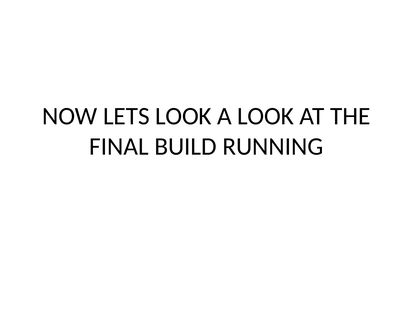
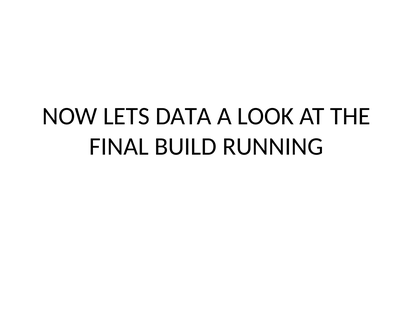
LETS LOOK: LOOK -> DATA (183, 116)
